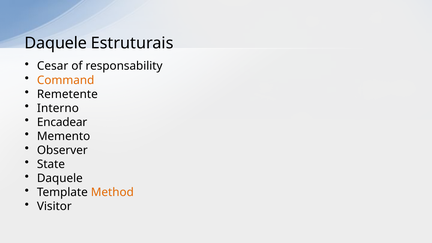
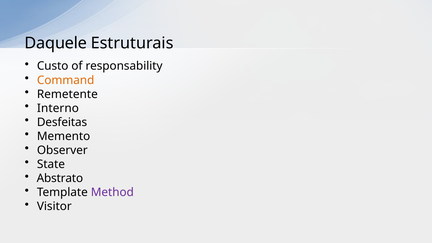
Cesar: Cesar -> Custo (53, 66)
Encadear: Encadear -> Desfeitas (62, 122)
Daquele: Daquele -> Abstrato (60, 178)
Method colour: orange -> purple (112, 192)
